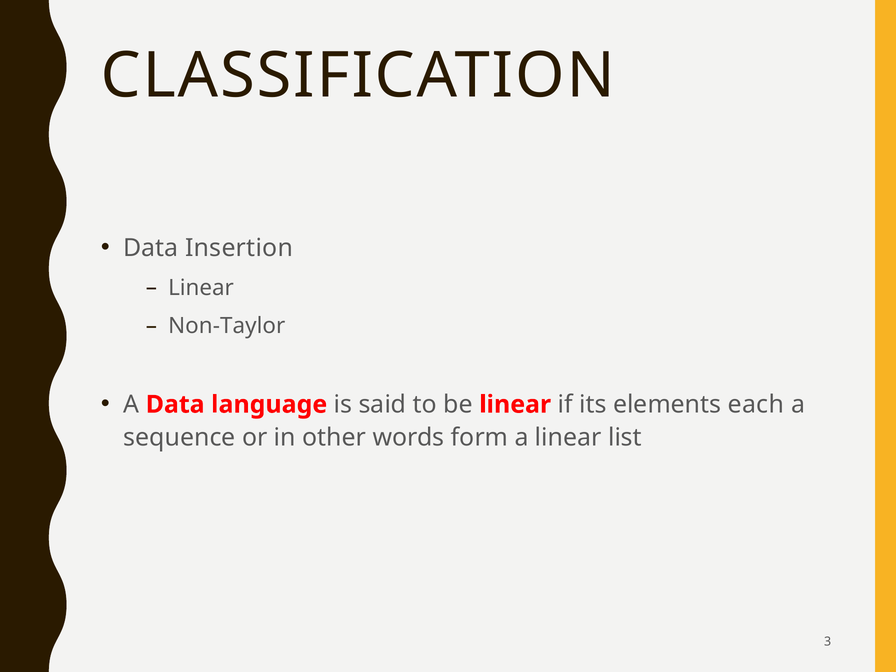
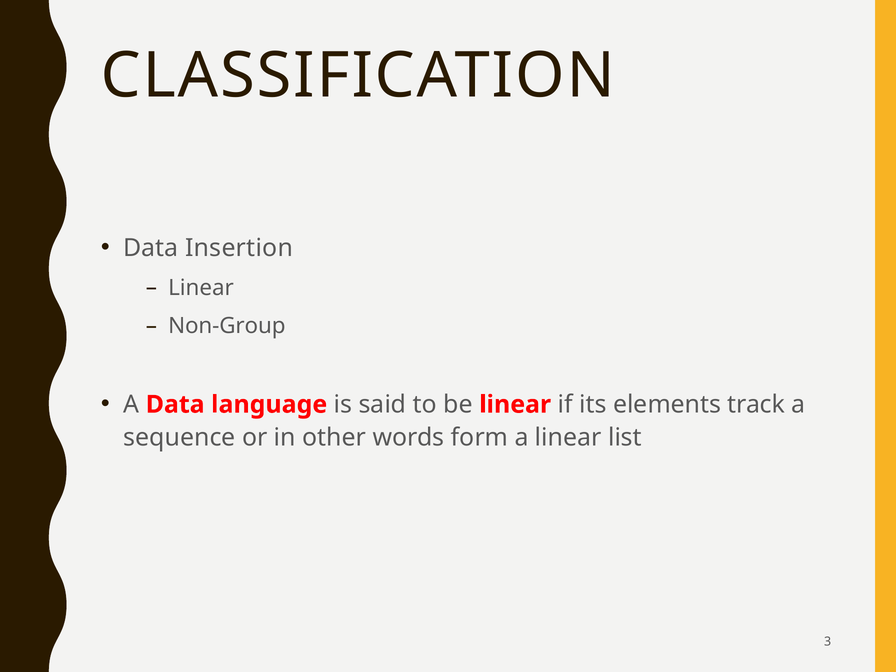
Non-Taylor: Non-Taylor -> Non-Group (227, 326)
each: each -> track (756, 405)
